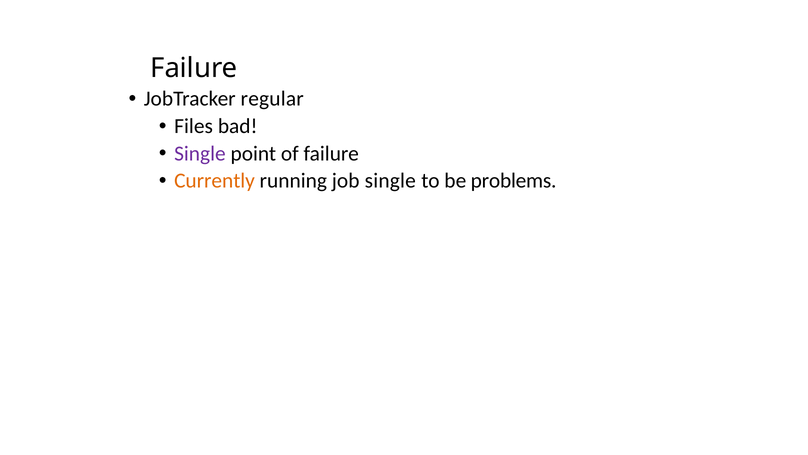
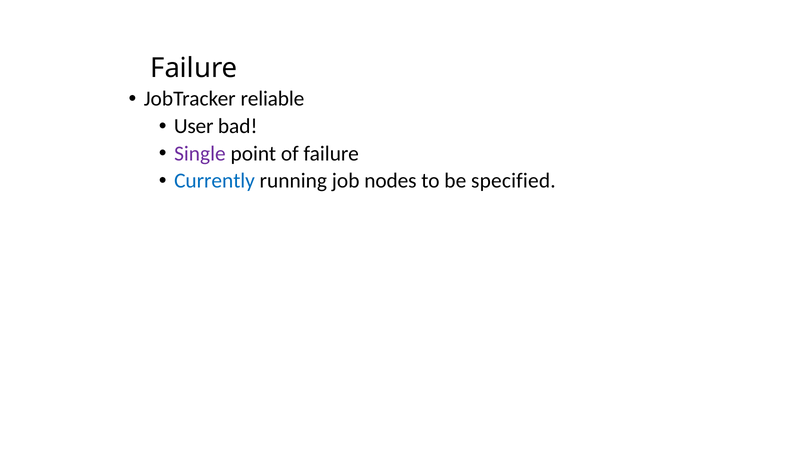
regular: regular -> reliable (272, 99)
Files: Files -> User (194, 126)
Currently colour: orange -> blue (215, 181)
job single: single -> nodes (390, 181)
problems: problems -> specified (513, 181)
